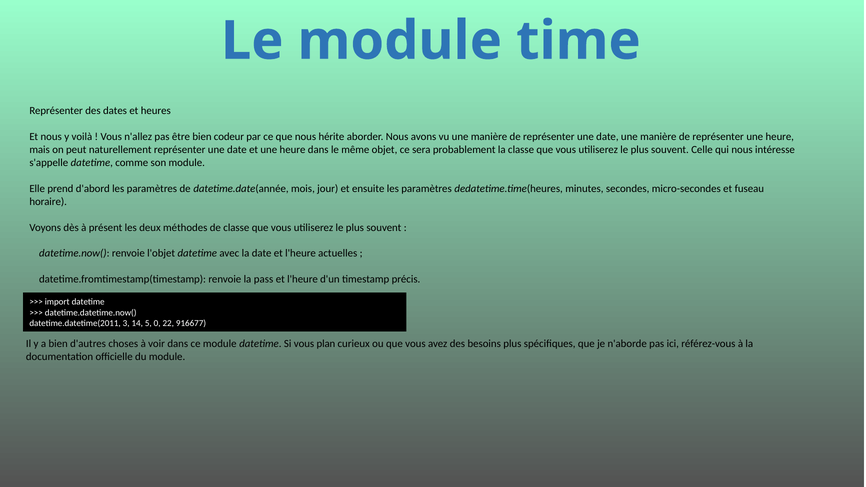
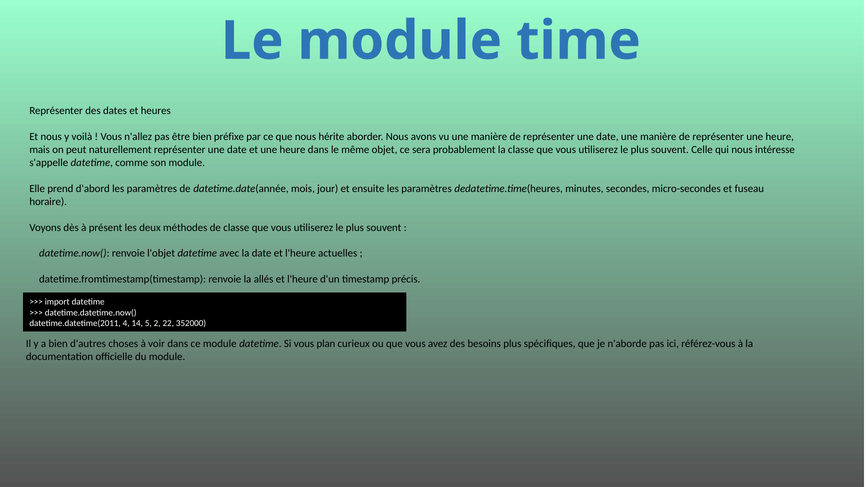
codeur: codeur -> préfixe (229, 137)
pass: pass -> allés (264, 279)
3: 3 -> 4 (126, 324)
0: 0 -> 2 (157, 324)
916677: 916677 -> 352000 (191, 324)
